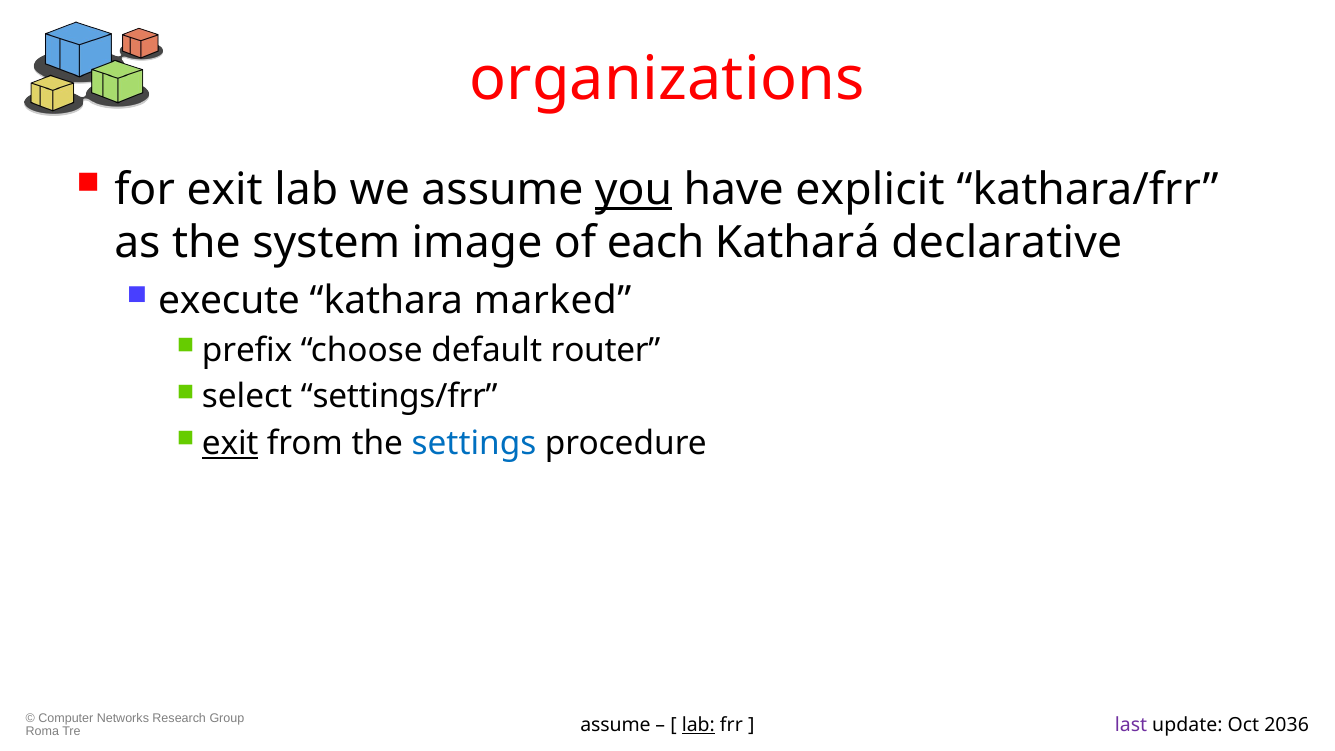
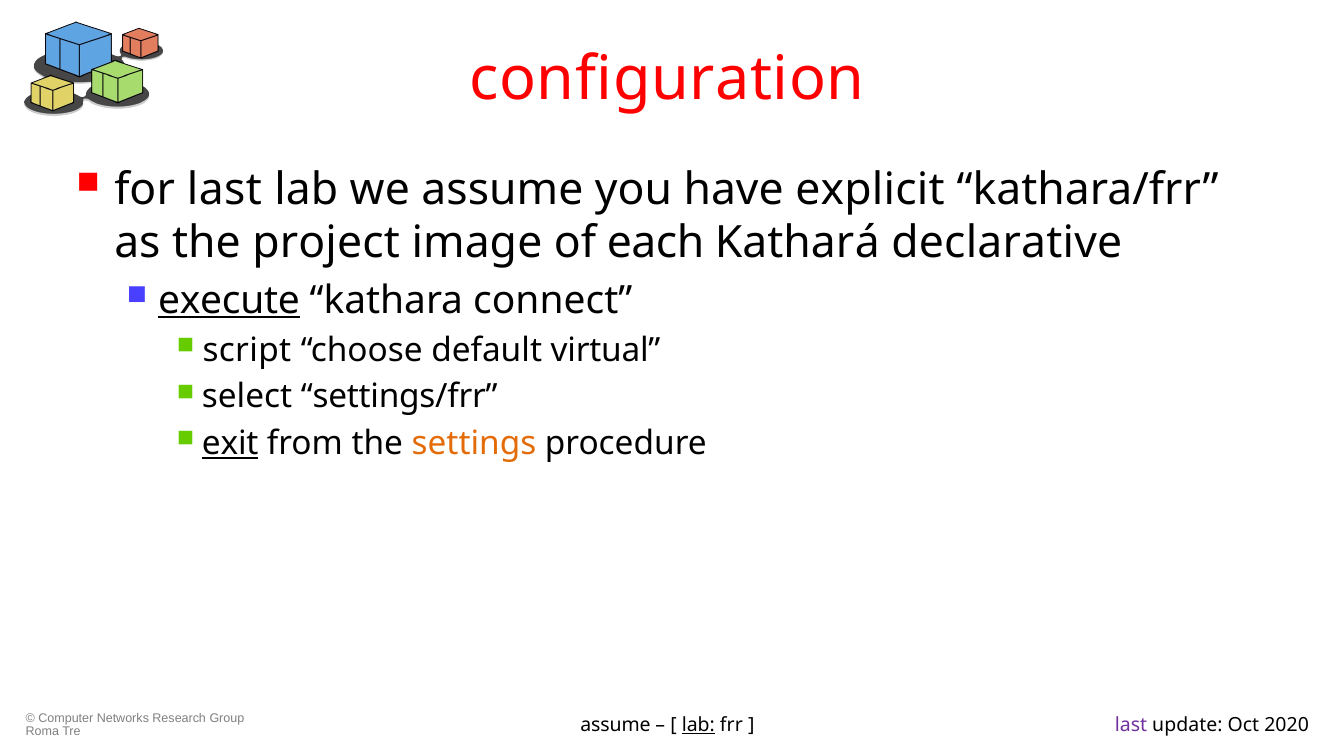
organizations: organizations -> configuration (667, 80)
for exit: exit -> last (224, 190)
you underline: present -> none (633, 190)
system: system -> project (326, 243)
execute underline: none -> present (229, 300)
marked: marked -> connect (553, 300)
prefix: prefix -> script (247, 350)
router: router -> virtual (606, 350)
settings colour: blue -> orange (474, 444)
2036: 2036 -> 2020 (1287, 725)
